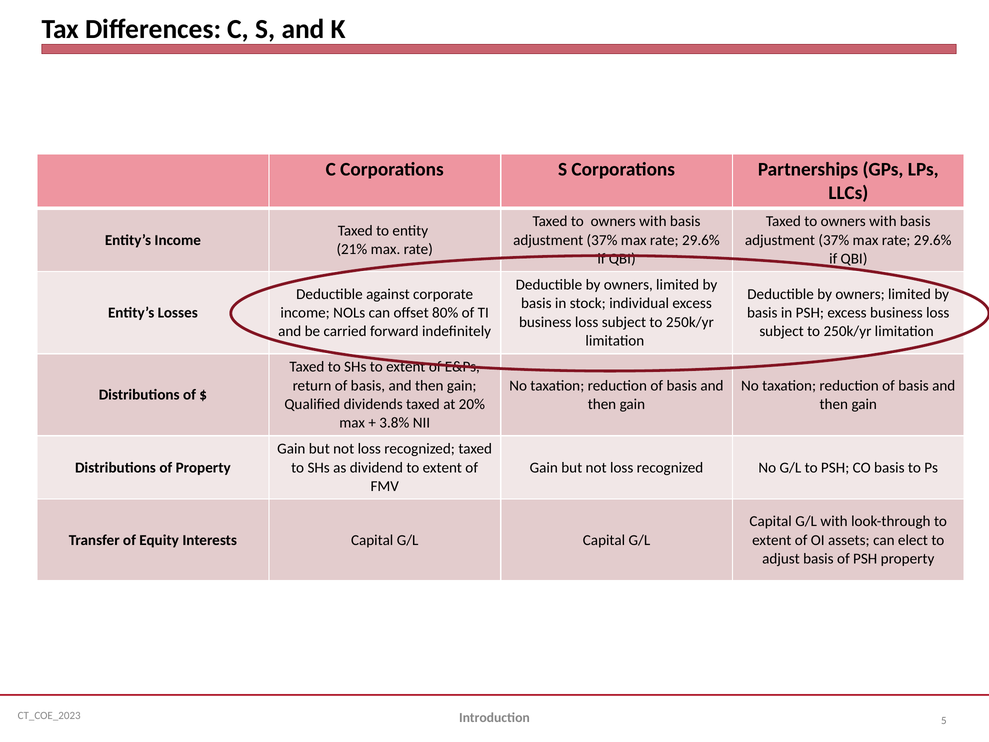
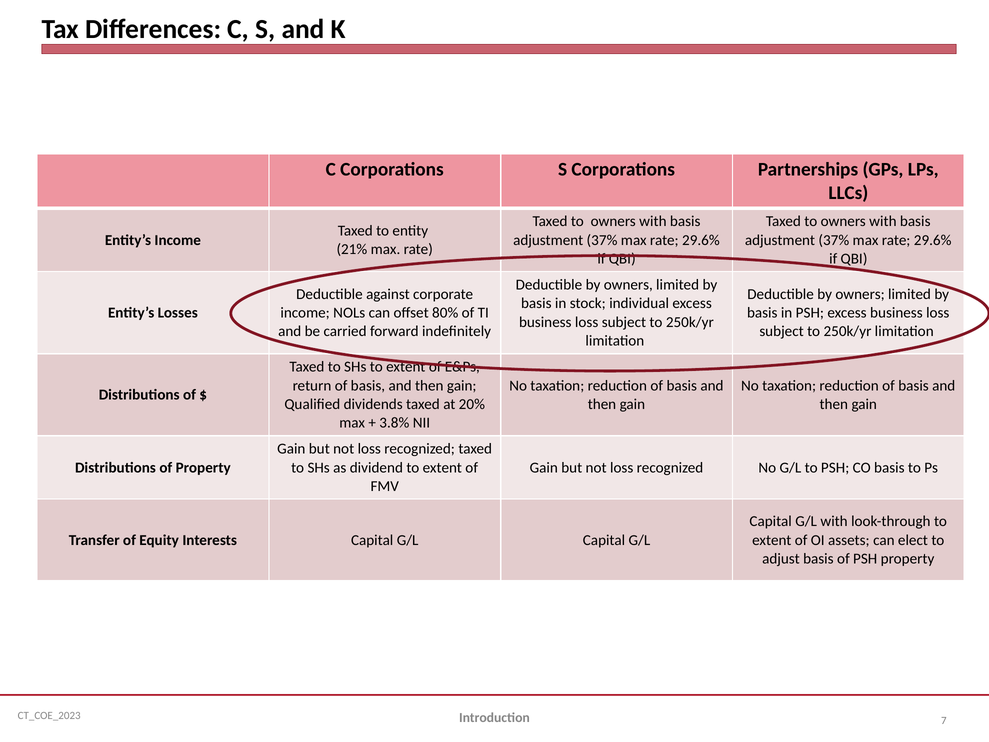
5: 5 -> 7 (944, 720)
